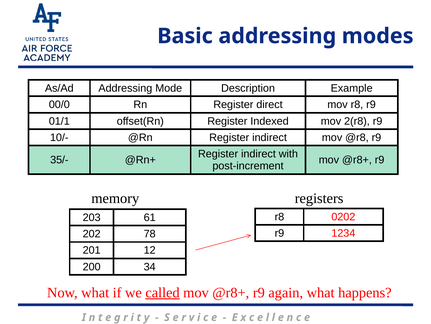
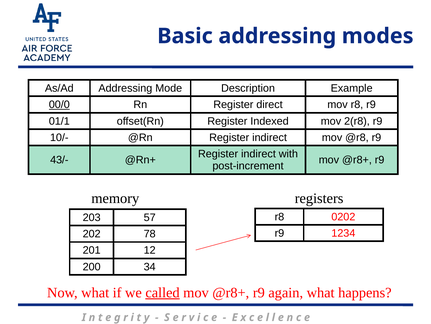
00/0 underline: none -> present (59, 104)
35/-: 35/- -> 43/- (59, 160)
61: 61 -> 57 (150, 217)
